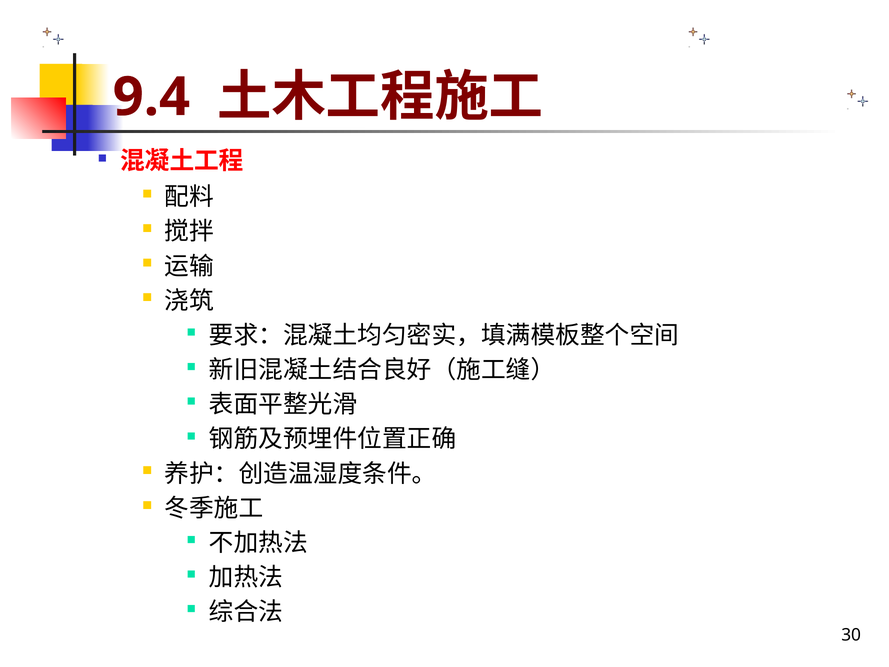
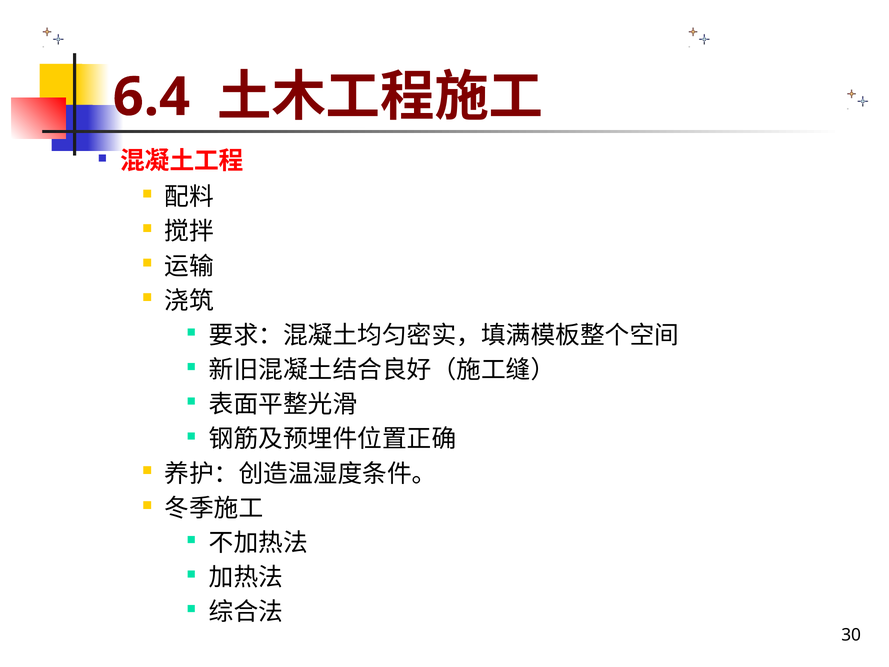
9.4: 9.4 -> 6.4 (151, 97)
